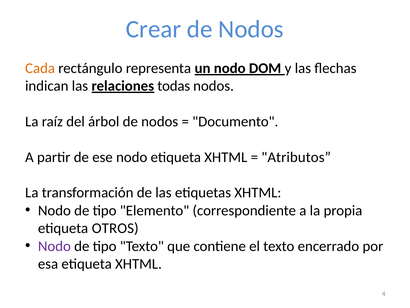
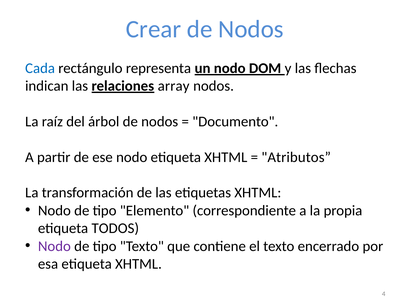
Cada colour: orange -> blue (40, 68)
todas: todas -> array (174, 86)
OTROS: OTROS -> TODOS (115, 228)
